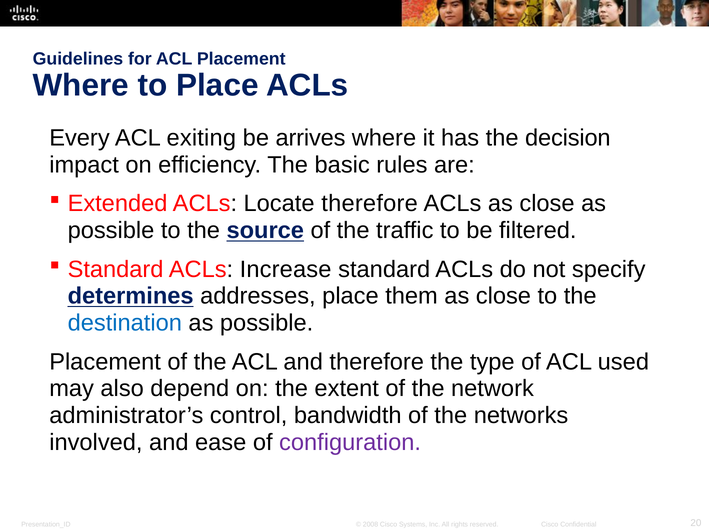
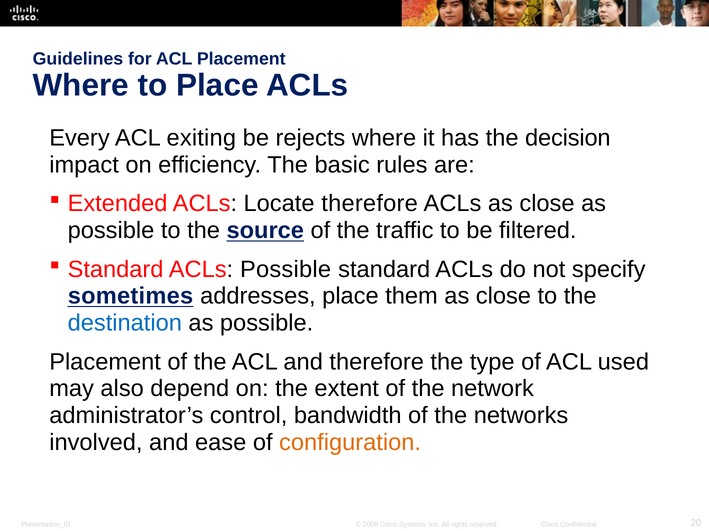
arrives: arrives -> rejects (310, 138)
ACLs Increase: Increase -> Possible (286, 270)
determines: determines -> sometimes (130, 297)
configuration colour: purple -> orange (350, 443)
